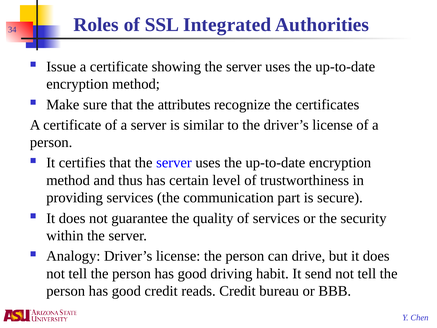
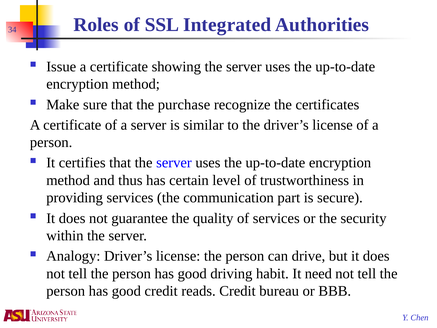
attributes: attributes -> purchase (184, 104)
send: send -> need (318, 273)
